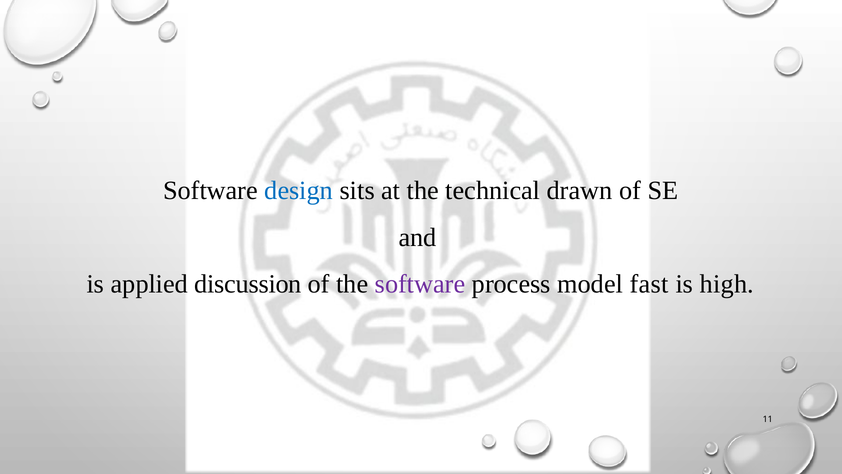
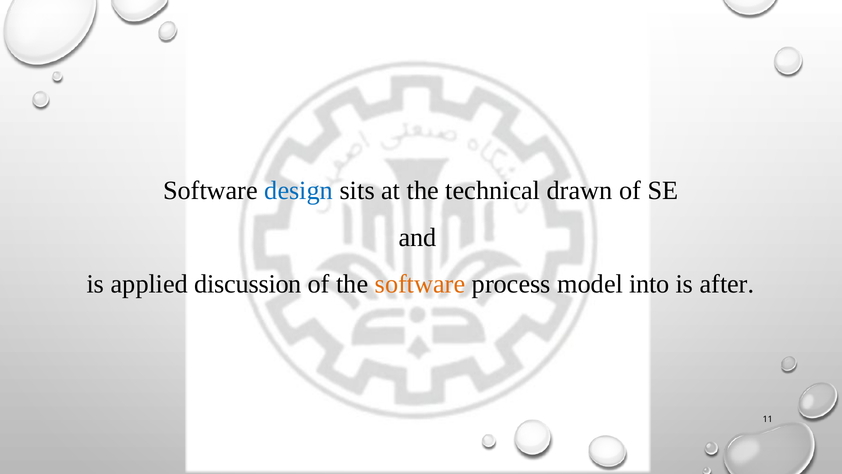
software colour: purple -> orange (420, 284)
fast: fast -> into (649, 284)
high: high -> after (727, 284)
